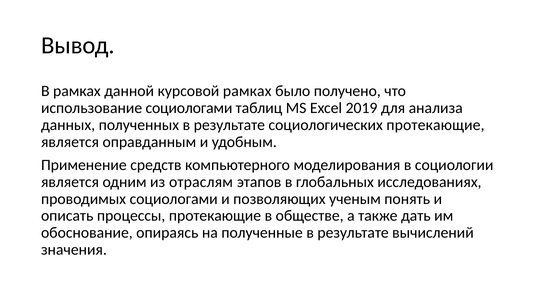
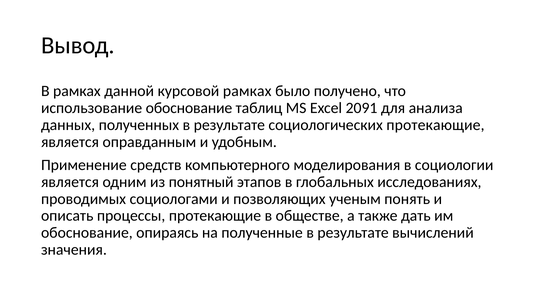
использование социологами: социологами -> обоснование (189, 108)
2019: 2019 -> 2091 (362, 108)
отраслям: отраслям -> понятный (201, 182)
